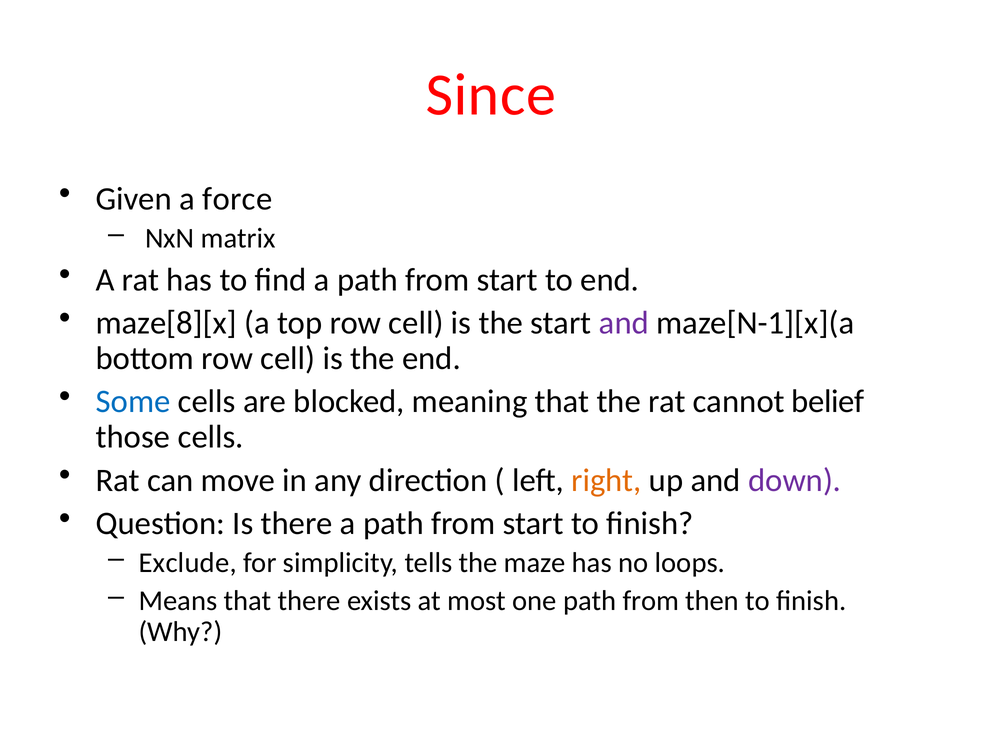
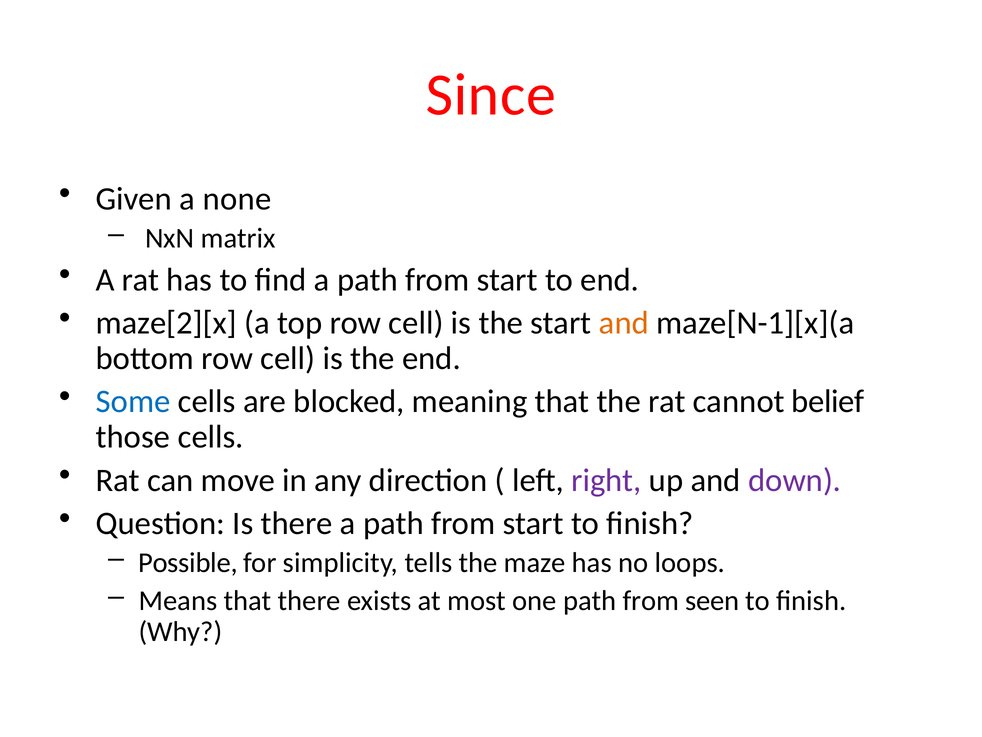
force: force -> none (237, 199)
maze[8][x: maze[8][x -> maze[2][x (166, 323)
and colour: purple -> orange (624, 323)
right colour: orange -> purple (606, 480)
Exclude: Exclude -> Possible (188, 563)
then: then -> seen (712, 600)
